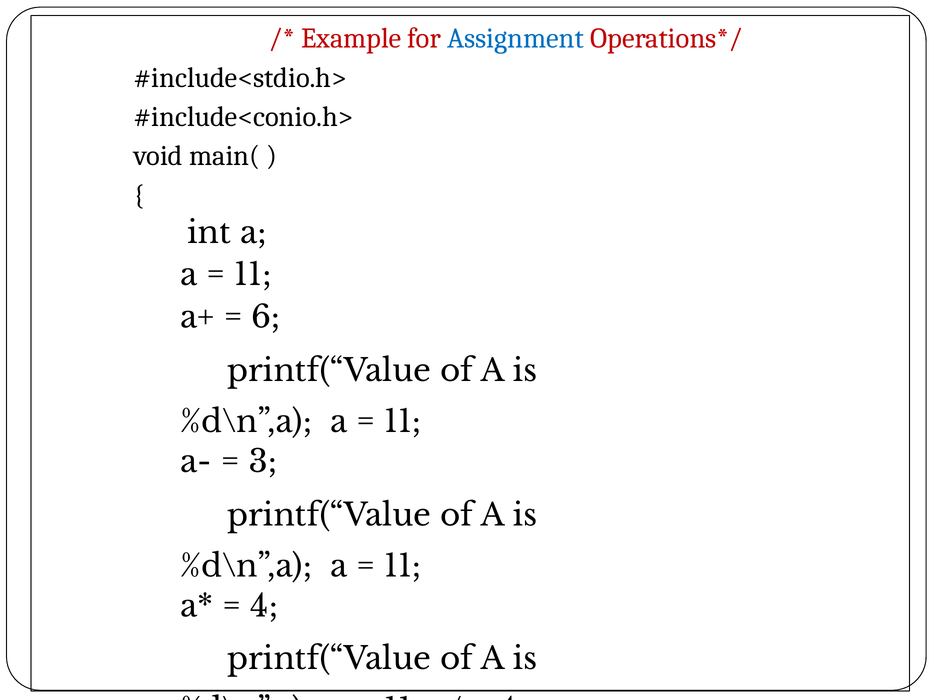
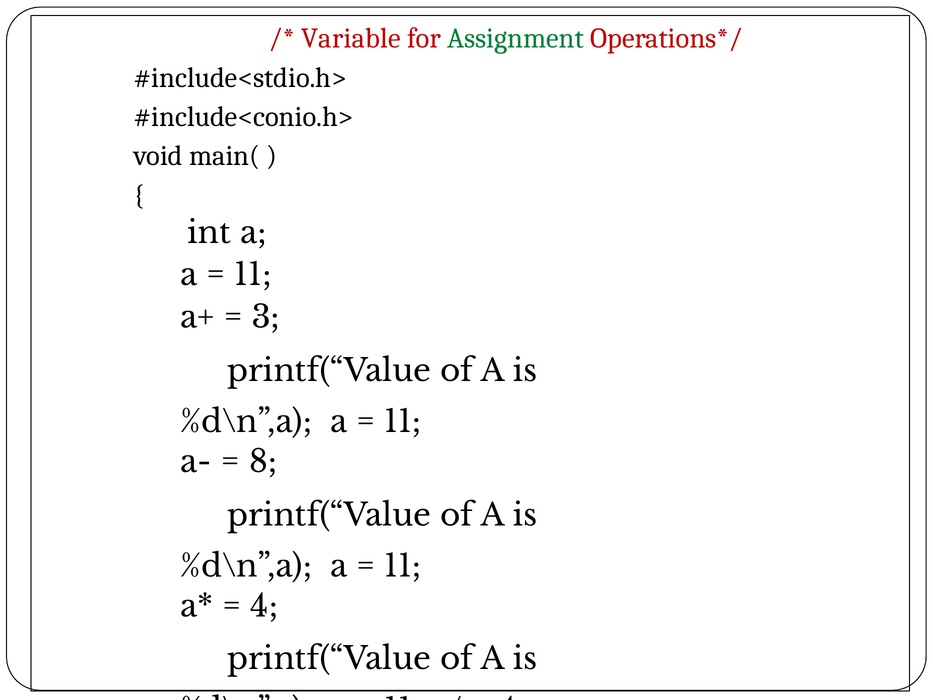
Example: Example -> Variable (351, 38)
Assignment colour: blue -> green (516, 38)
6: 6 -> 3 (266, 317)
3: 3 -> 8 (263, 462)
